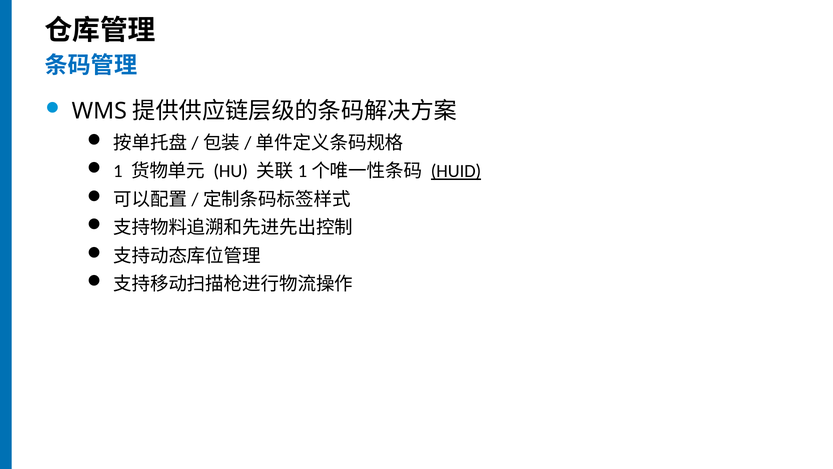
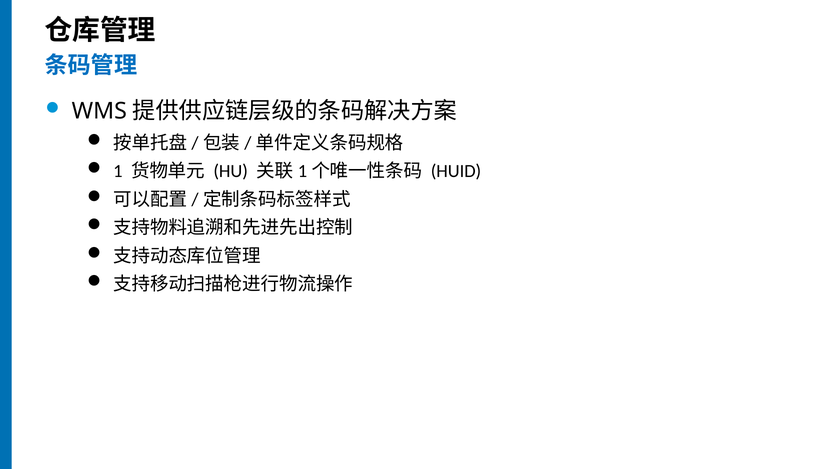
HUID underline: present -> none (456, 171)
